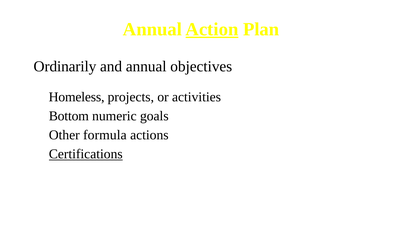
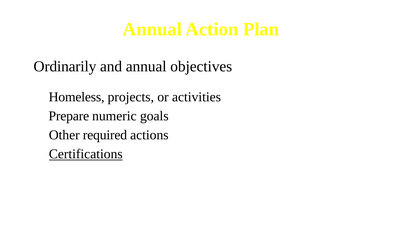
Action underline: present -> none (212, 29)
Bottom: Bottom -> Prepare (69, 116)
formula: formula -> required (105, 135)
